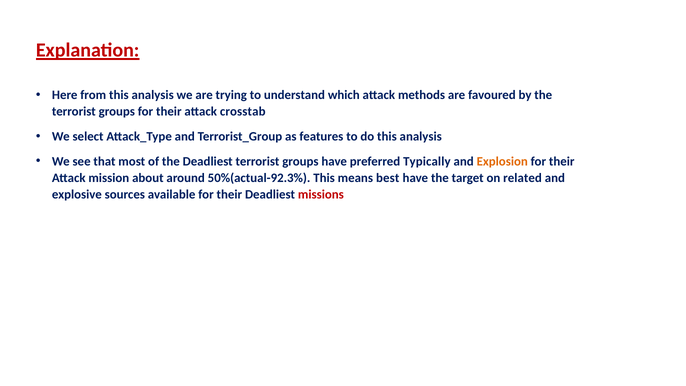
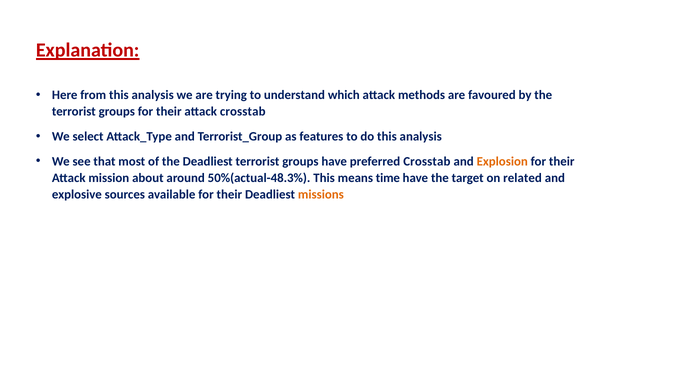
preferred Typically: Typically -> Crosstab (427, 161)
50%(actual-92.3%: 50%(actual-92.3% -> 50%(actual-48.3% (259, 178)
best: best -> time (388, 178)
missions colour: red -> orange (321, 194)
